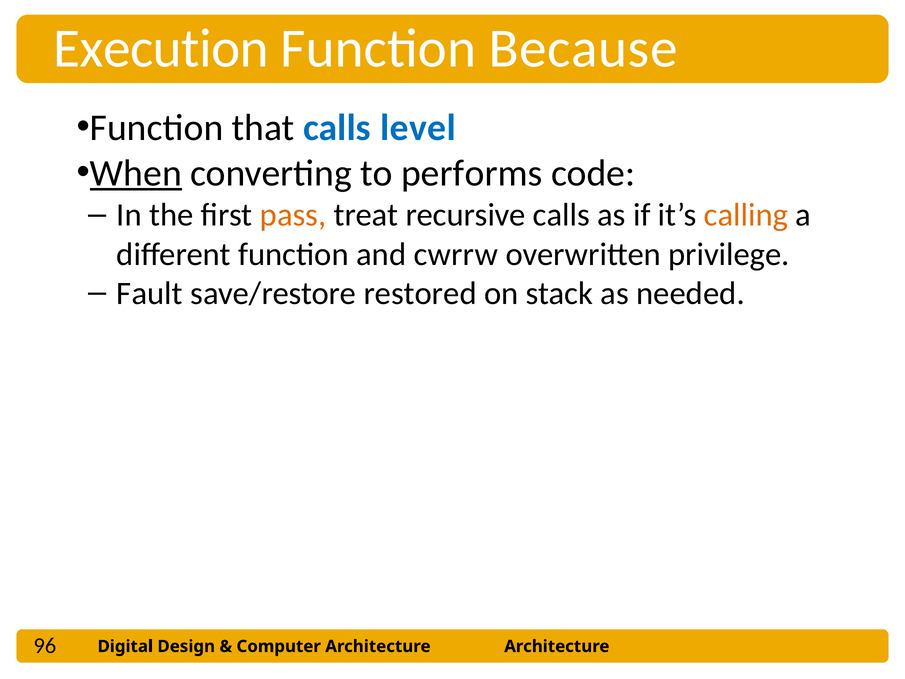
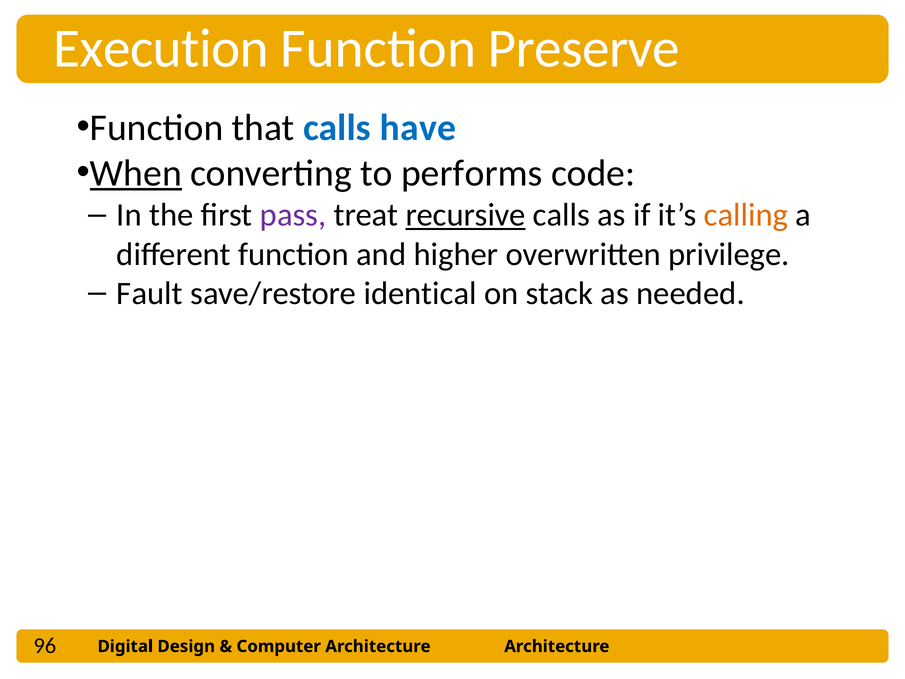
Because: Because -> Preserve (584, 48)
level: level -> have (418, 128)
pass colour: orange -> purple (293, 215)
recursive underline: none -> present (466, 215)
cwrrw: cwrrw -> higher (456, 254)
restored: restored -> identical (420, 293)
